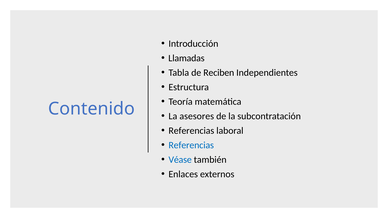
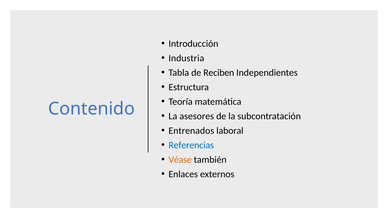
Llamadas: Llamadas -> Industria (186, 58)
Referencias: Referencias -> Entrenados (191, 131)
Véase colour: blue -> orange (180, 160)
